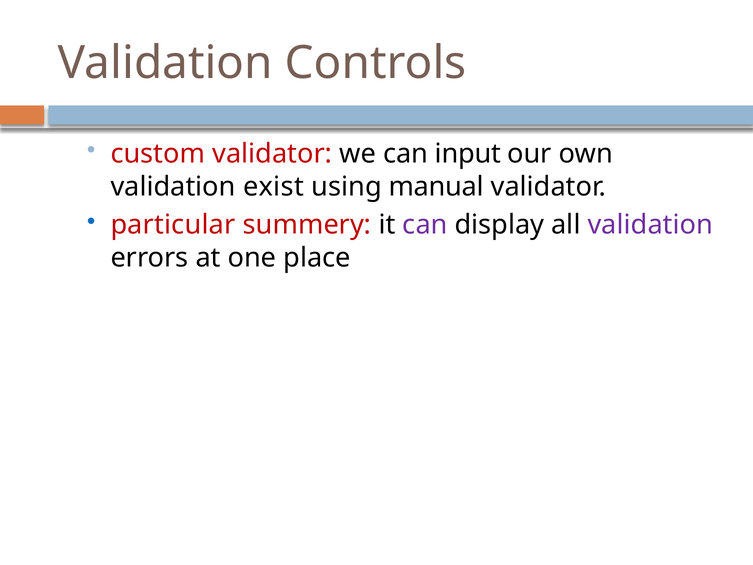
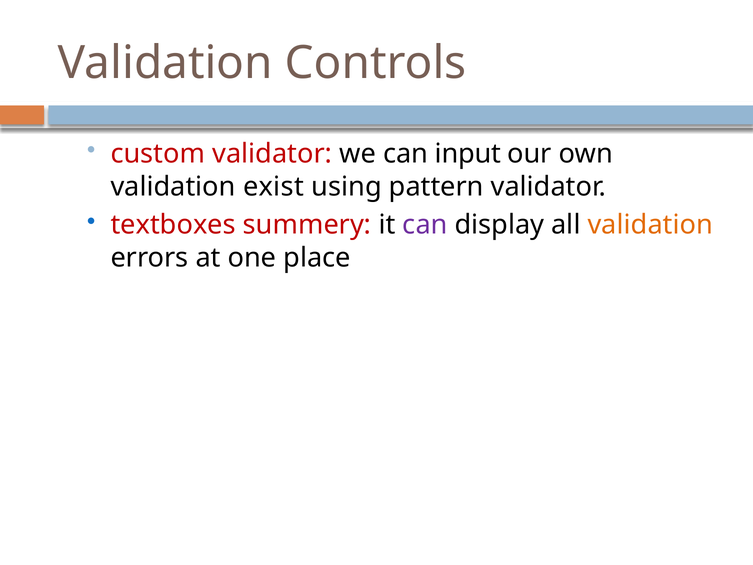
manual: manual -> pattern (436, 186)
particular: particular -> textboxes (173, 225)
validation colour: purple -> orange (650, 225)
